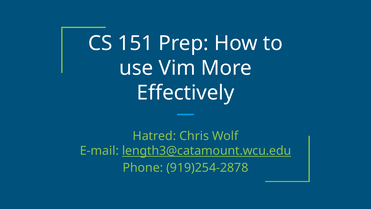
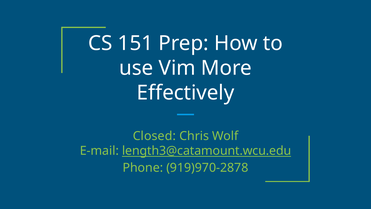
Hatred: Hatred -> Closed (154, 136)
919)254-2878: 919)254-2878 -> 919)970-2878 (207, 167)
